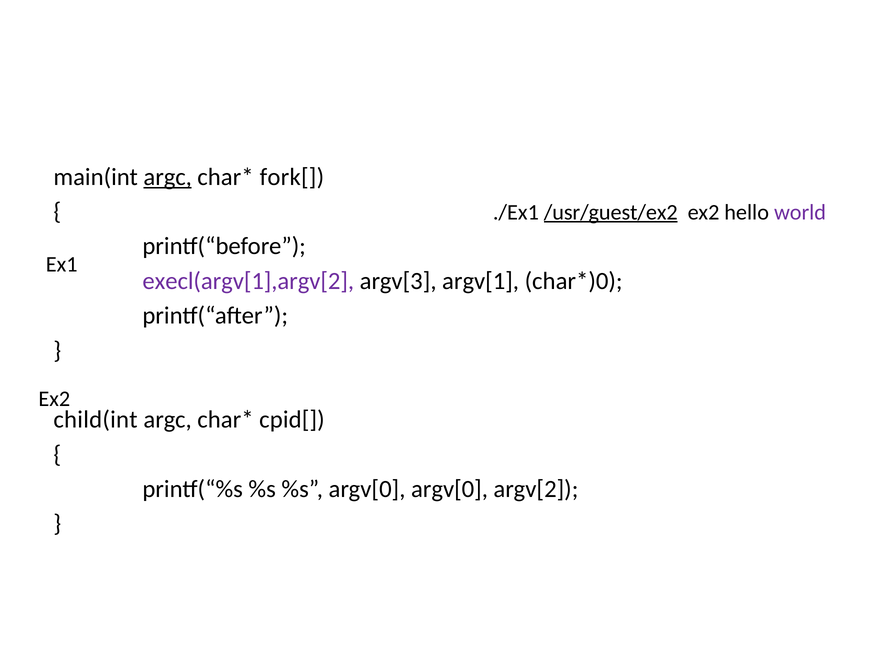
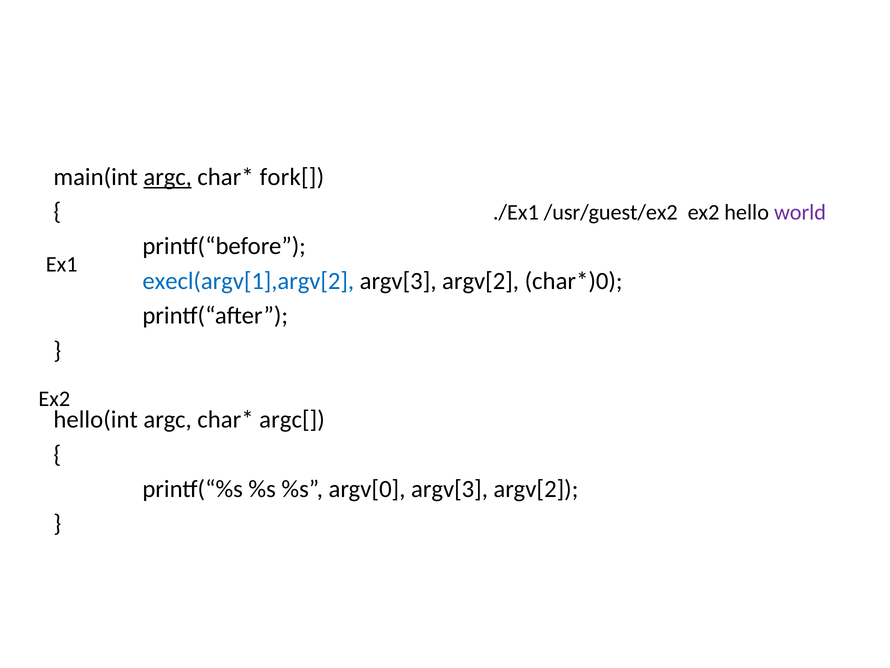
/usr/guest/ex2 underline: present -> none (611, 212)
execl(argv[1],argv[2 colour: purple -> blue (248, 281)
argv[1: argv[1 -> argv[2 (481, 281)
child(int: child(int -> hello(int (96, 419)
cpid[: cpid[ -> argc[ (292, 419)
argv[0 argv[0: argv[0 -> argv[3 (449, 489)
